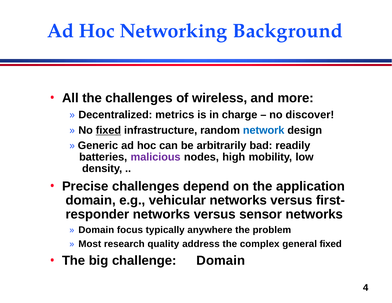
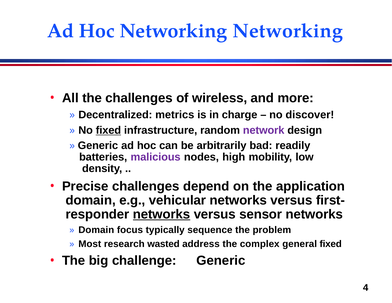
Networking Background: Background -> Networking (288, 31)
network colour: blue -> purple (264, 130)
networks underline: none -> present (162, 214)
anywhere: anywhere -> sequence (210, 230)
quality: quality -> wasted (163, 244)
challenge Domain: Domain -> Generic (221, 261)
